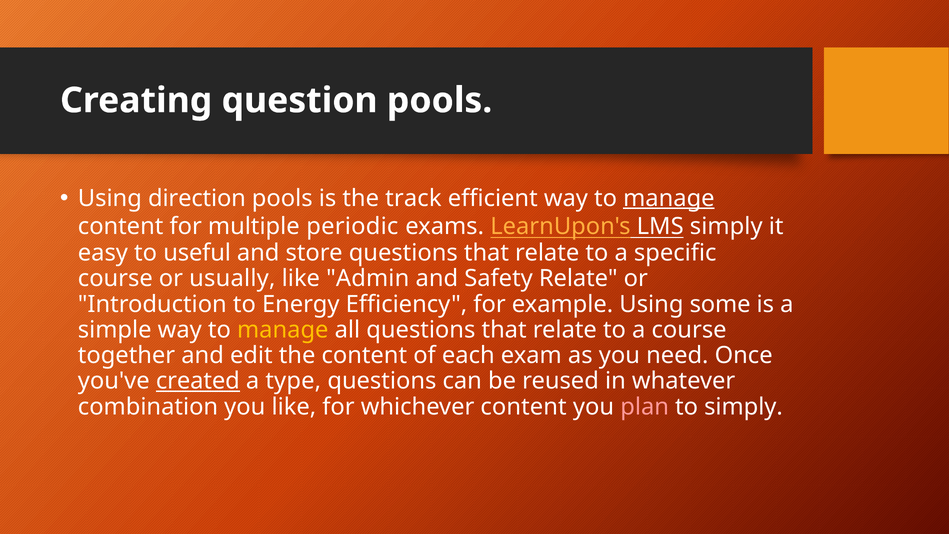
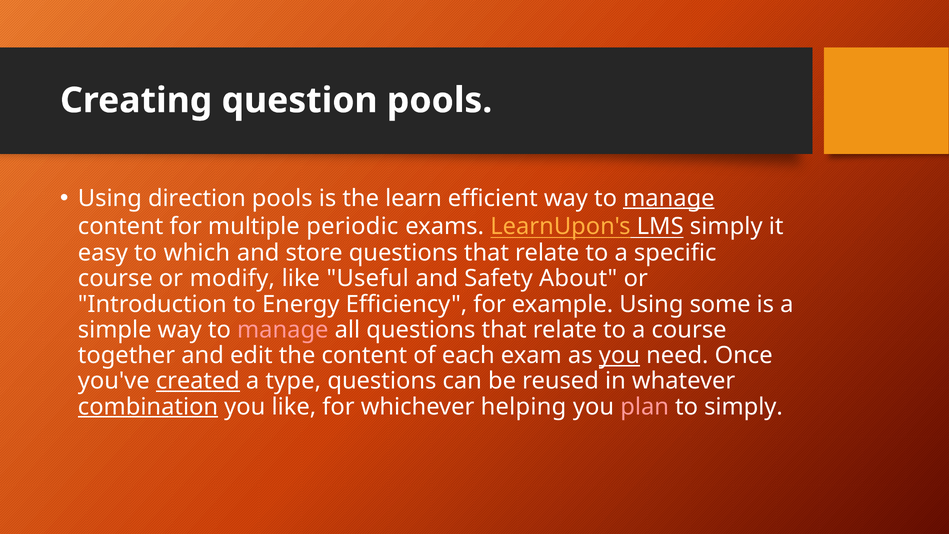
track: track -> learn (414, 198)
useful: useful -> which (197, 253)
usually: usually -> modify (232, 278)
Admin: Admin -> Useful (368, 278)
Safety Relate: Relate -> About (578, 278)
manage colour: yellow -> pink (283, 330)
you underline: none -> present (619, 355)
combination underline: none -> present (148, 407)
whichever content: content -> helping (524, 407)
